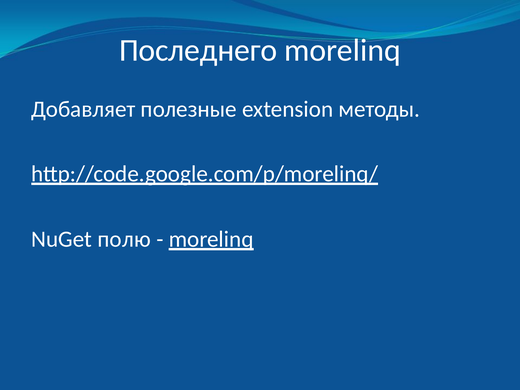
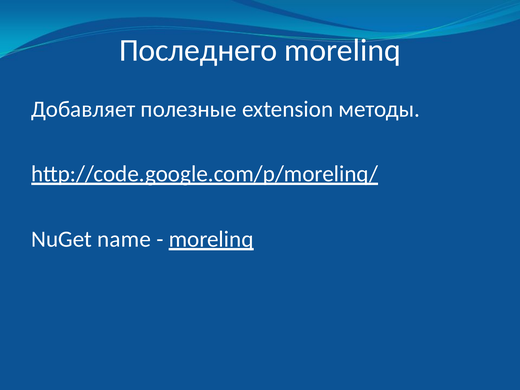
полю: полю -> name (124, 239)
